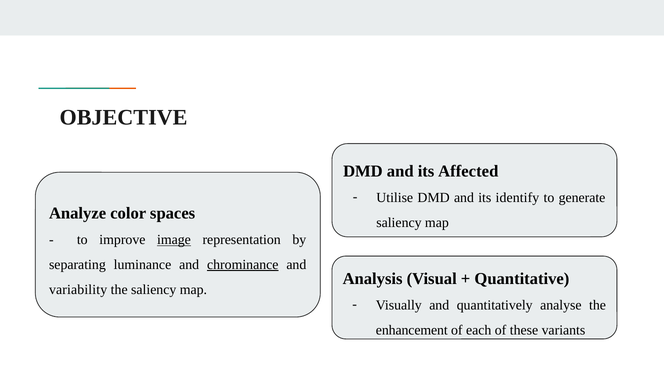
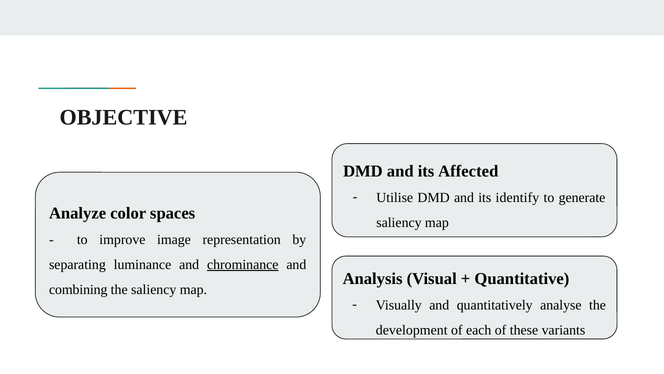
image underline: present -> none (174, 239)
variability: variability -> combining (78, 289)
enhancement: enhancement -> development (412, 330)
